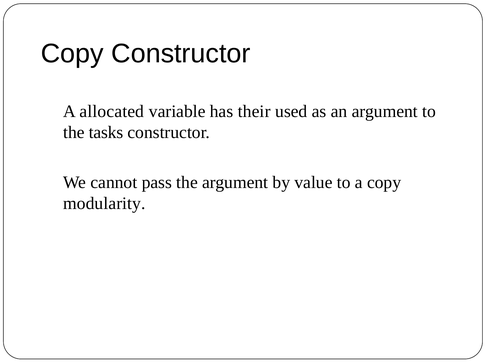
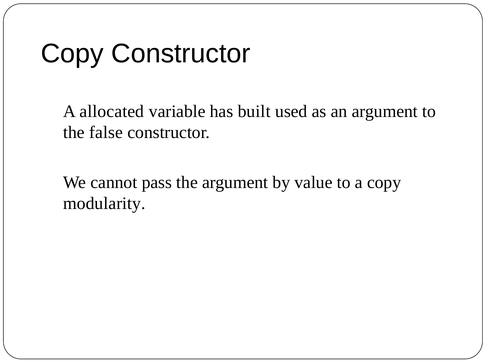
their: their -> built (254, 111)
tasks: tasks -> false (106, 133)
